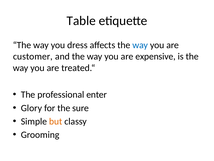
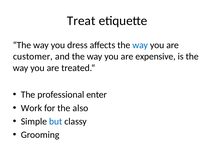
Table: Table -> Treat (81, 21)
Glory: Glory -> Work (31, 108)
sure: sure -> also (80, 108)
but colour: orange -> blue (56, 121)
